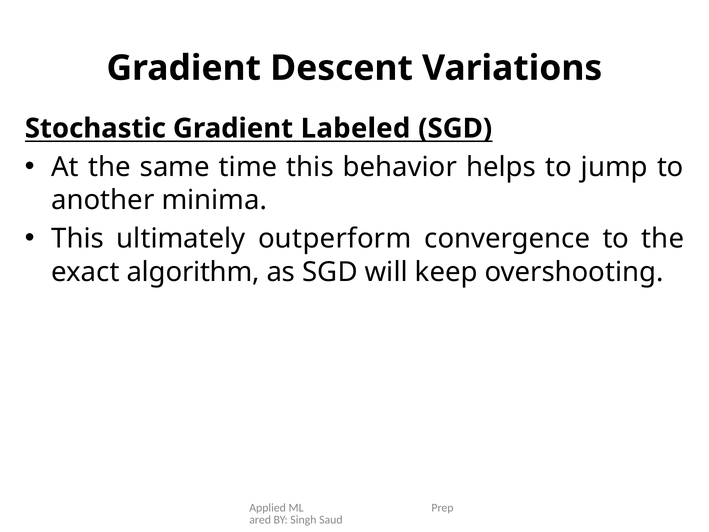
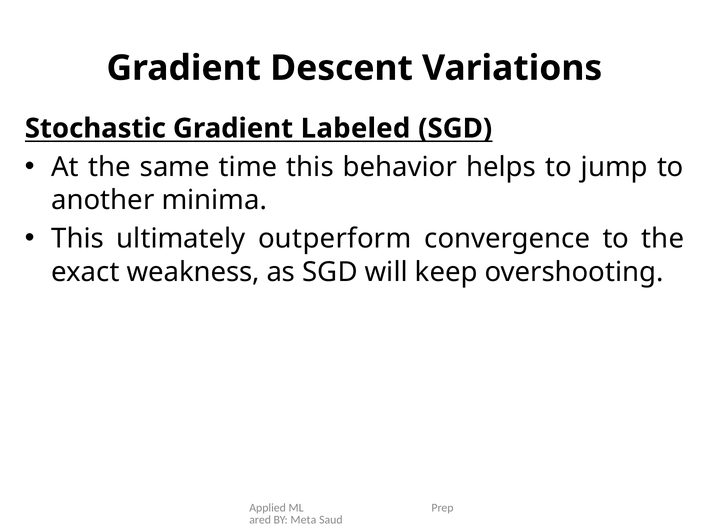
algorithm: algorithm -> weakness (193, 272)
Singh: Singh -> Meta (303, 520)
